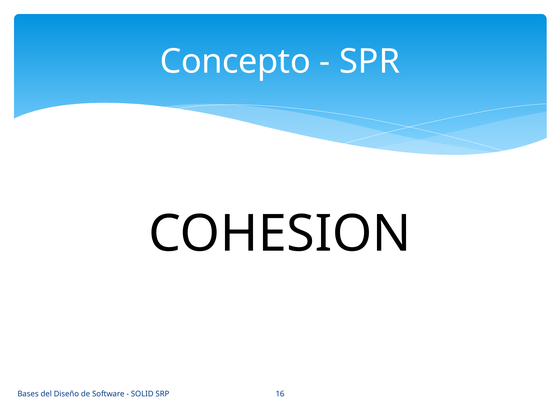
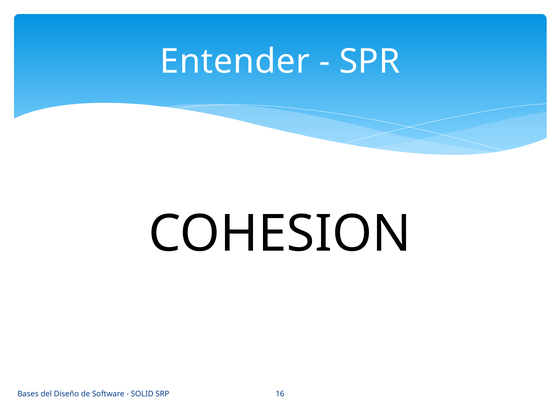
Concepto: Concepto -> Entender (235, 61)
